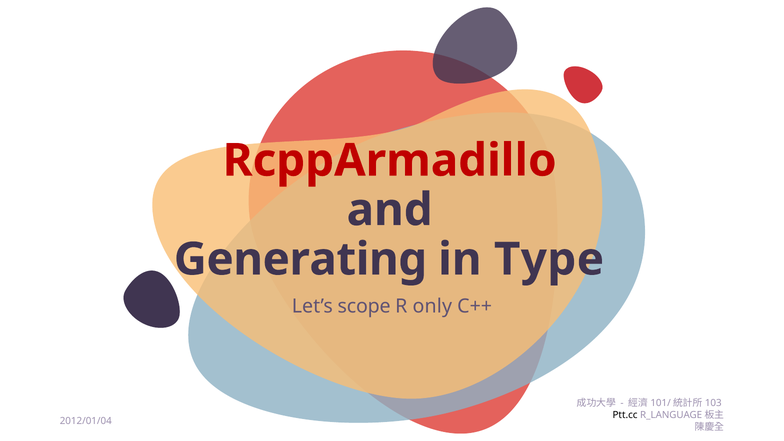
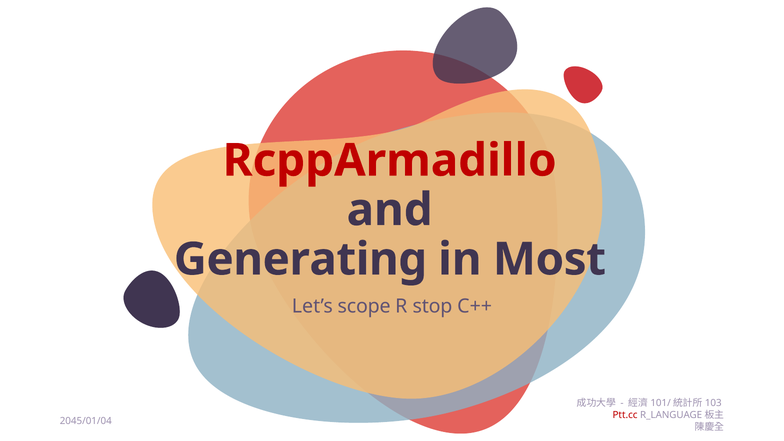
Type: Type -> Most (549, 259)
only: only -> stop (432, 306)
Ptt.cc colour: black -> red (625, 415)
2012/01/04: 2012/01/04 -> 2045/01/04 (86, 421)
